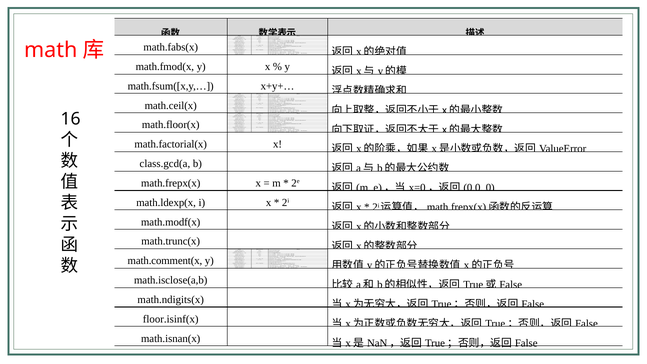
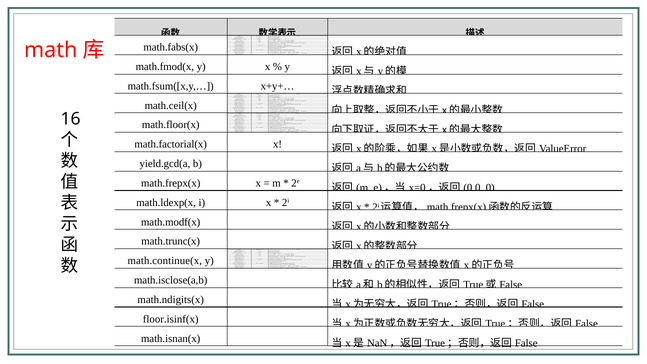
class.gcd(a: class.gcd(a -> yield.gcd(a (165, 164)
math.comment(x: math.comment(x -> math.continue(x (165, 261)
